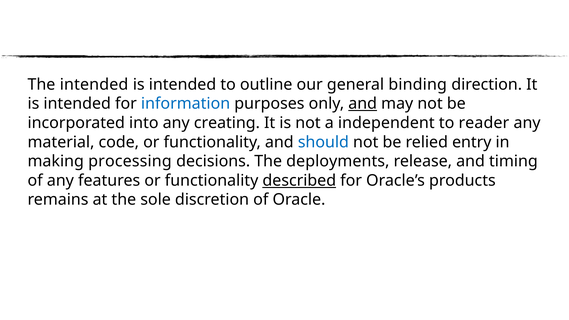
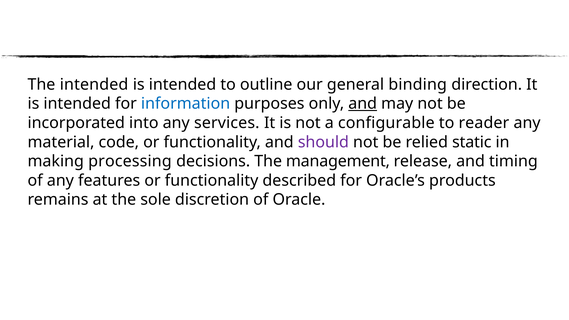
creating: creating -> services (227, 123)
independent: independent -> configurable (386, 123)
should colour: blue -> purple (323, 142)
entry: entry -> static (472, 142)
deployments: deployments -> management (338, 161)
described underline: present -> none (299, 181)
